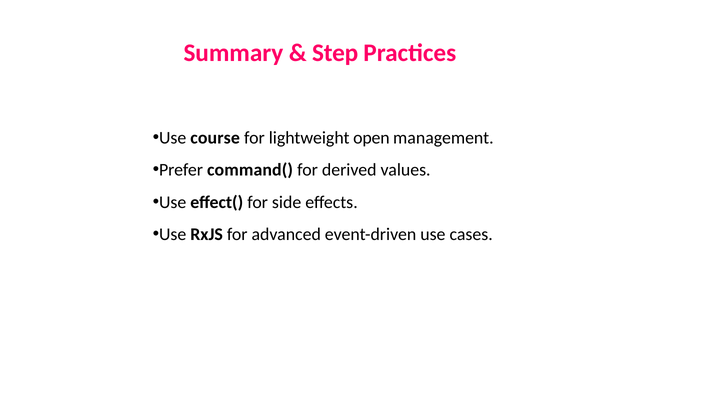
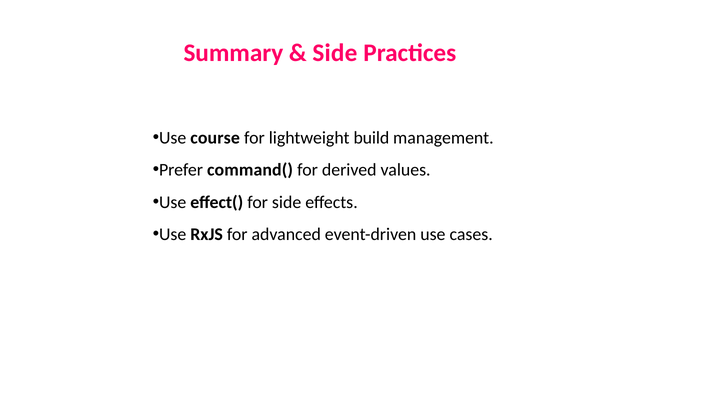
Step: Step -> Side (335, 53)
open: open -> build (371, 138)
